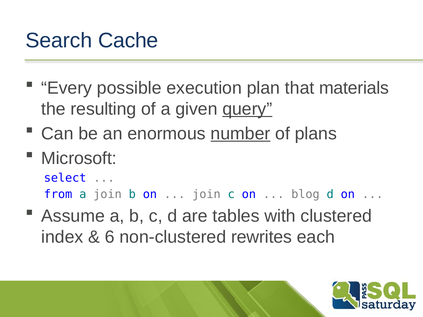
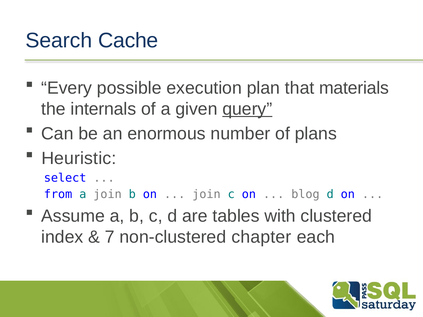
resulting: resulting -> internals (103, 109)
number underline: present -> none (240, 134)
Microsoft: Microsoft -> Heuristic (79, 158)
6: 6 -> 7 (110, 237)
rewrites: rewrites -> chapter (261, 237)
